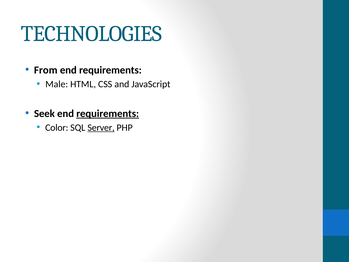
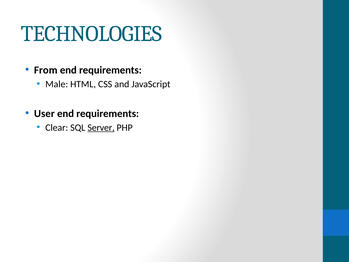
Seek: Seek -> User (44, 113)
requirements underline: present -> none (108, 113)
Color: Color -> Clear (57, 127)
